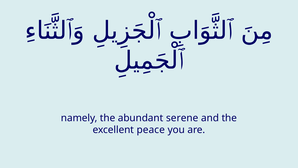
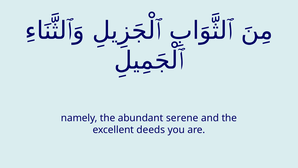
peace: peace -> deeds (151, 130)
